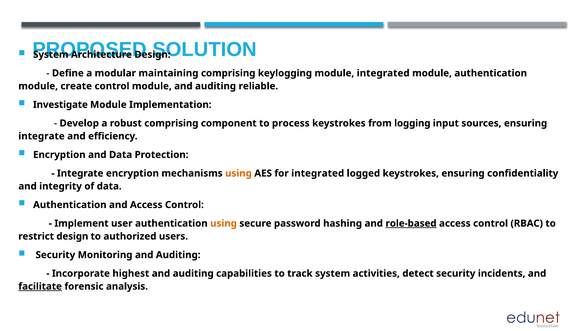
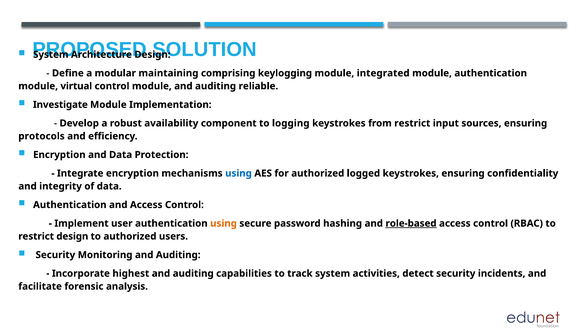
create: create -> virtual (76, 86)
robust comprising: comprising -> availability (171, 123)
process: process -> logging (291, 123)
from logging: logging -> restrict (412, 123)
integrate: integrate -> protocols (42, 136)
using colour: orange -> blue (238, 173)
for integrated: integrated -> authorized (318, 173)
facilitate underline: present -> none (40, 286)
